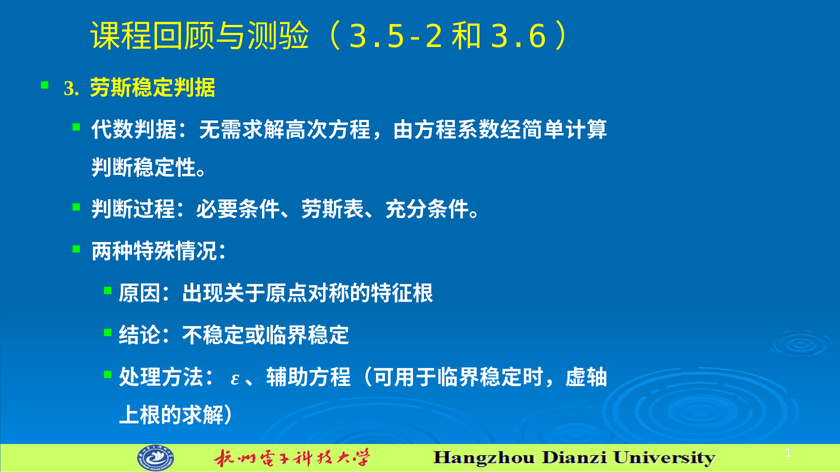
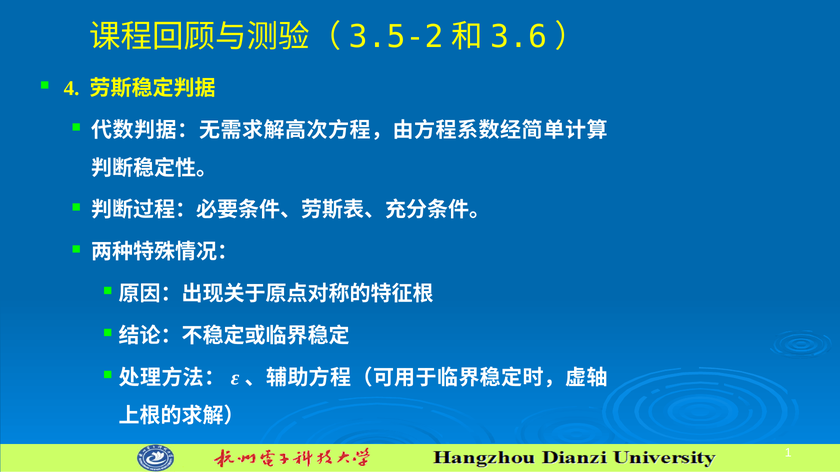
3: 3 -> 4 (72, 89)
